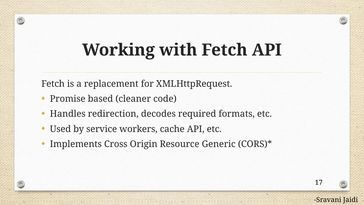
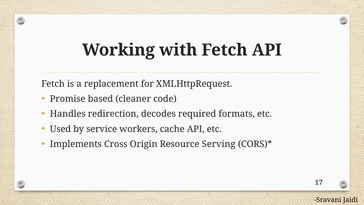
Generic: Generic -> Serving (219, 144)
